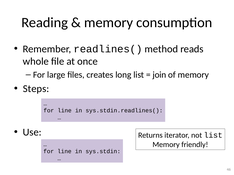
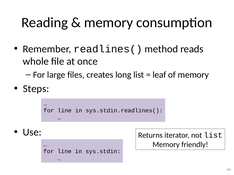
join: join -> leaf (159, 75)
